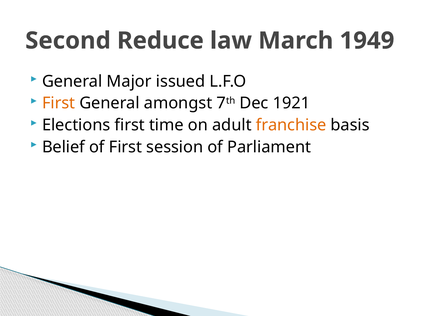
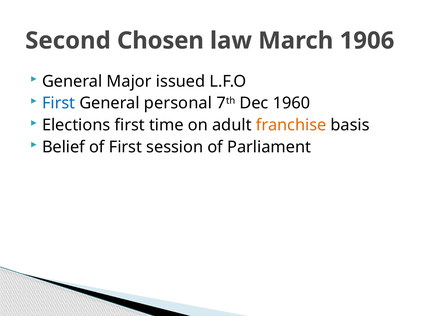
Reduce: Reduce -> Chosen (160, 41)
1949: 1949 -> 1906 (367, 41)
First colour: orange -> blue (59, 103)
amongst: amongst -> personal (178, 103)
1921: 1921 -> 1960 (291, 103)
